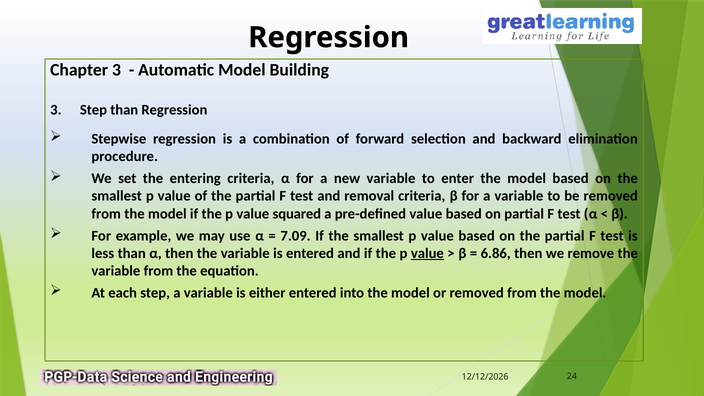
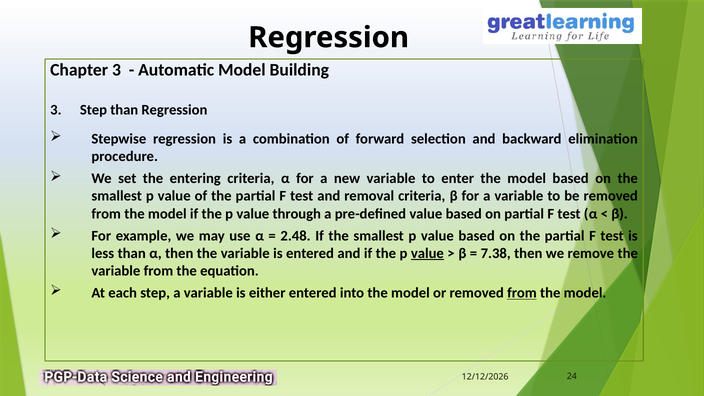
squared: squared -> through (297, 214)
7.09: 7.09 -> 2.48 (296, 236)
6.86: 6.86 -> 7.38 (496, 253)
from underline: none -> present (522, 293)
